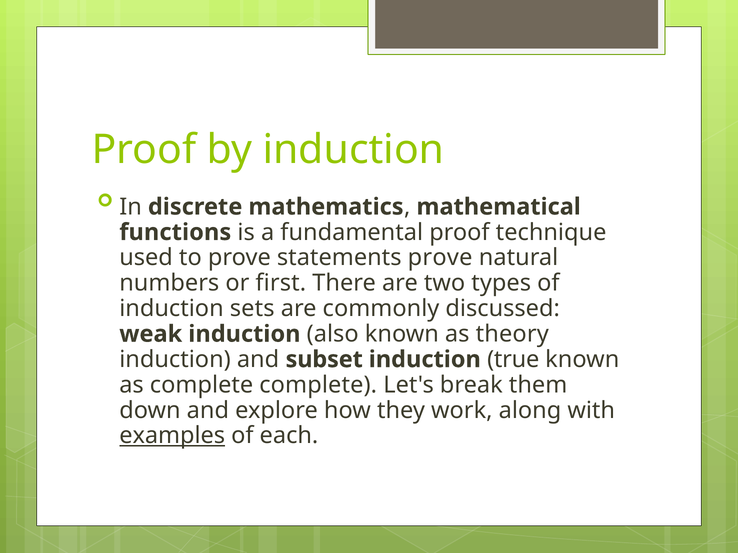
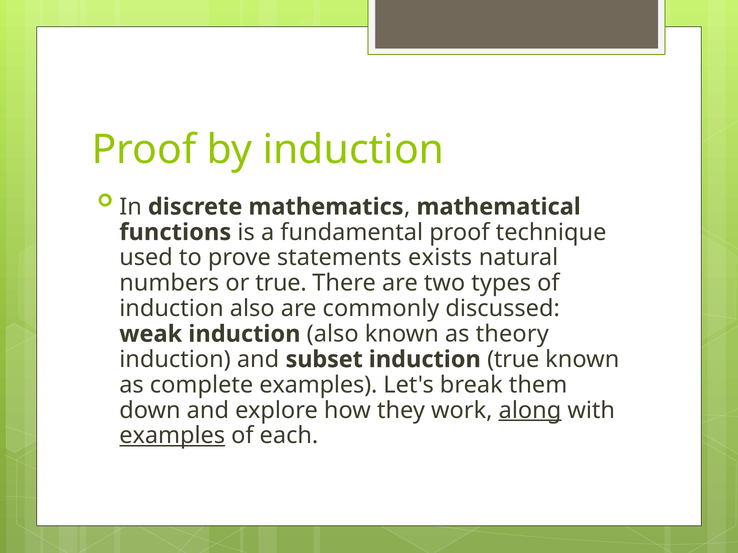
statements prove: prove -> exists (440, 258)
or first: first -> true (281, 283)
sets: sets -> also (252, 309)
complete complete: complete -> examples (318, 385)
along underline: none -> present (530, 411)
